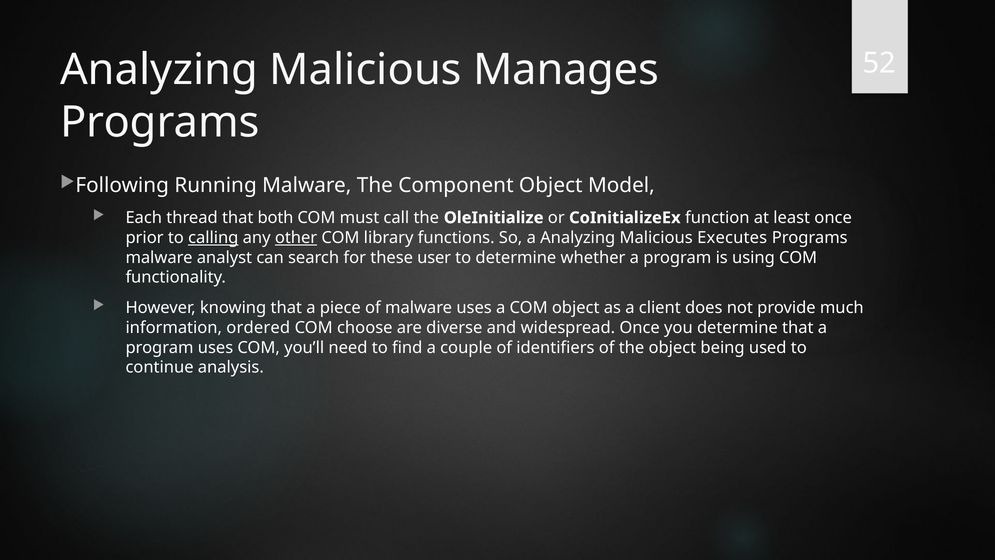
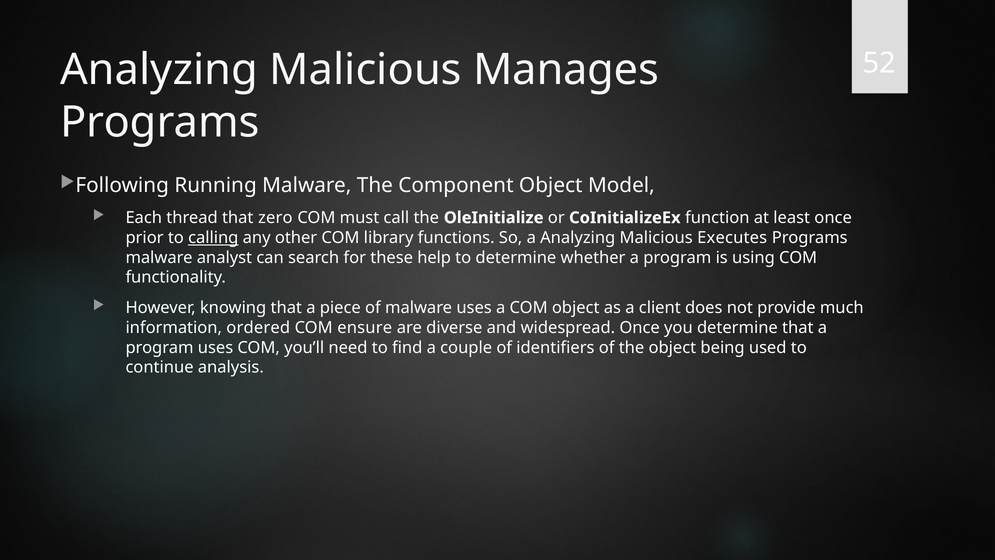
both: both -> zero (275, 218)
other underline: present -> none (296, 238)
user: user -> help (434, 257)
choose: choose -> ensure (365, 327)
